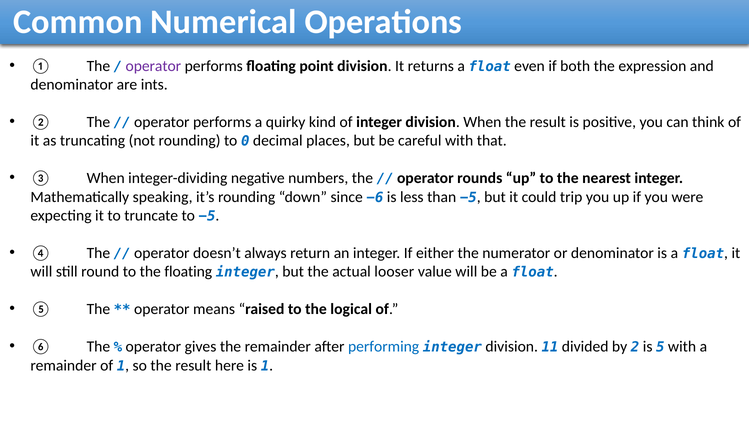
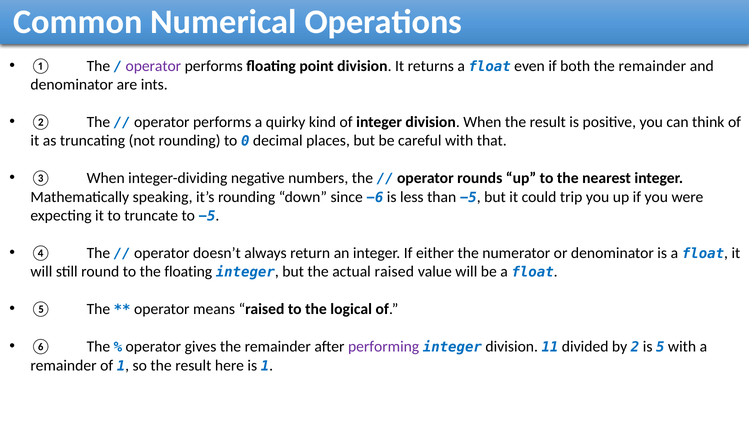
both the expression: expression -> remainder (652, 66)
actual looser: looser -> raised (394, 272)
performing colour: blue -> purple (384, 347)
